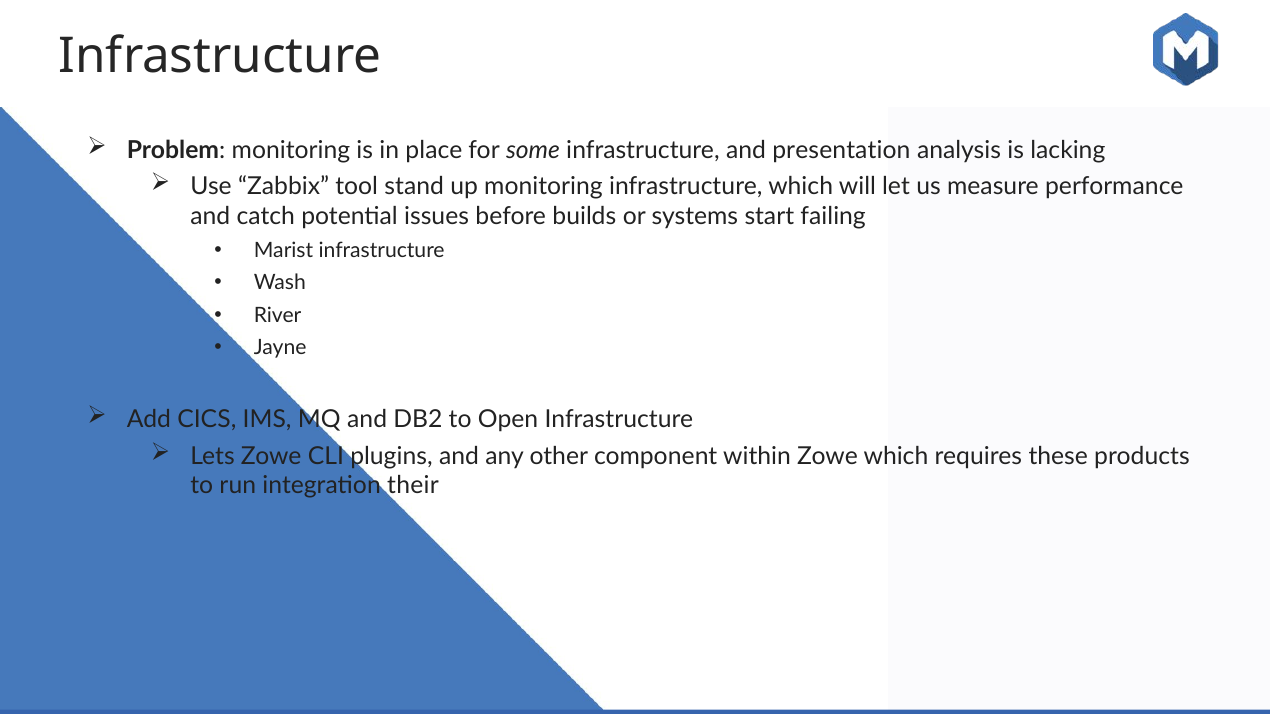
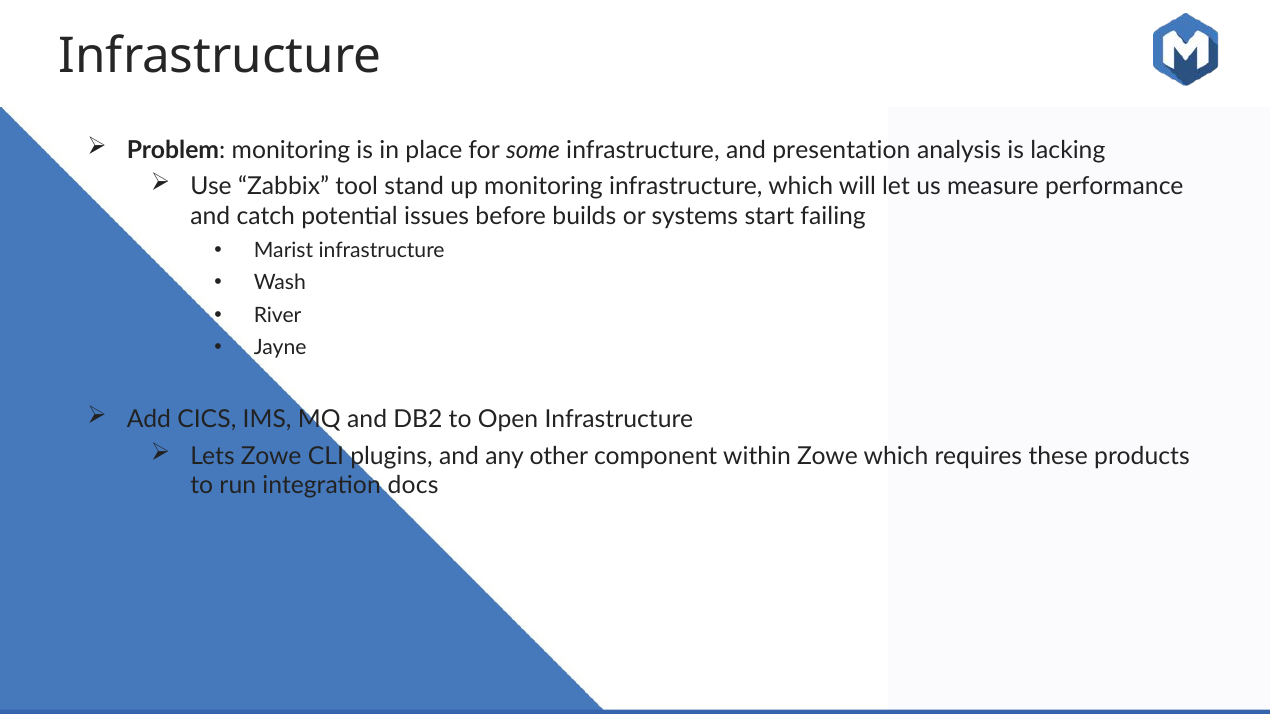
their: their -> docs (413, 486)
